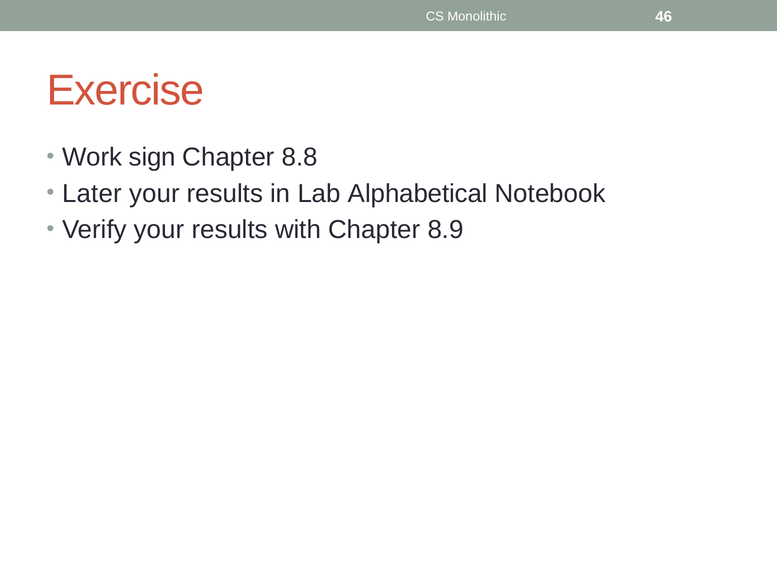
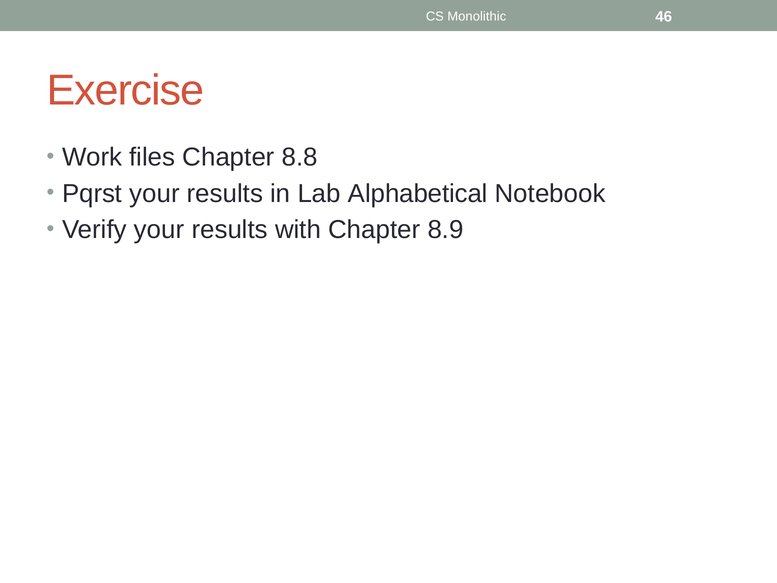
sign: sign -> files (152, 157)
Later: Later -> Pqrst (92, 193)
